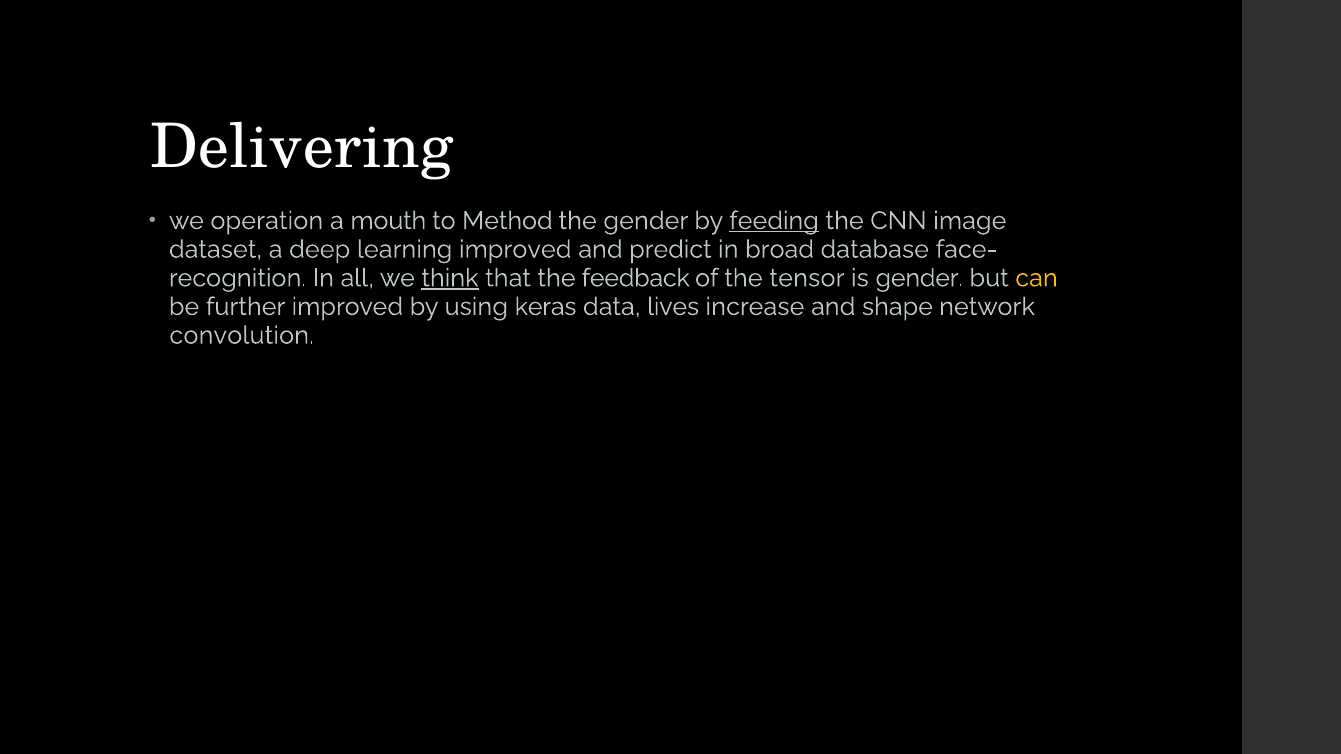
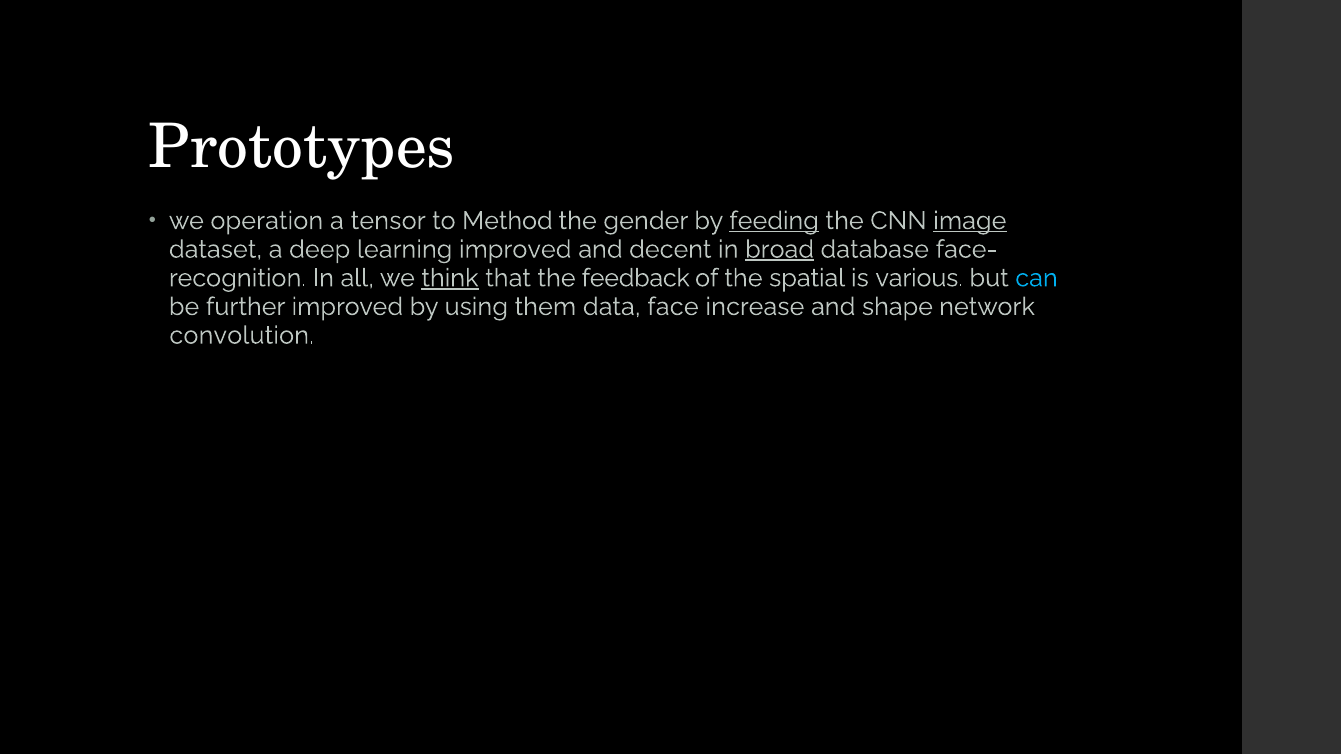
Delivering: Delivering -> Prototypes (302, 147)
mouth: mouth -> tensor (388, 221)
image underline: none -> present (970, 221)
predict: predict -> decent (670, 249)
broad underline: none -> present (780, 249)
tensor: tensor -> spatial (807, 278)
is gender: gender -> various (919, 278)
can colour: yellow -> light blue (1036, 278)
keras: keras -> them (545, 307)
lives: lives -> face (673, 307)
